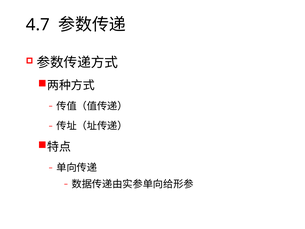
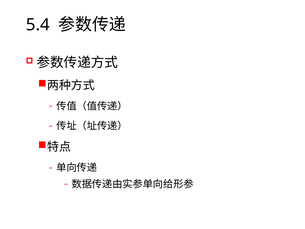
4.7: 4.7 -> 5.4 (38, 25)
